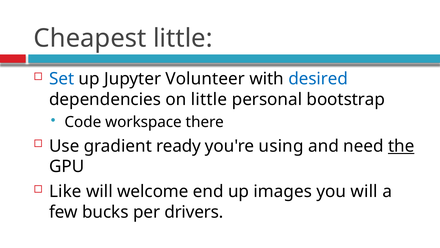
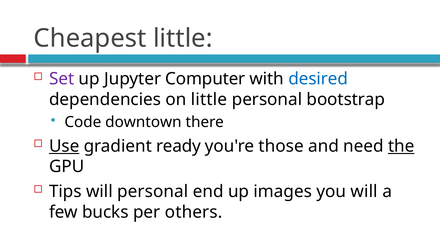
Set colour: blue -> purple (62, 79)
Volunteer: Volunteer -> Computer (205, 79)
workspace: workspace -> downtown (143, 122)
Use underline: none -> present (64, 146)
using: using -> those (281, 146)
Like: Like -> Tips (65, 191)
will welcome: welcome -> personal (153, 191)
drivers: drivers -> others (194, 212)
